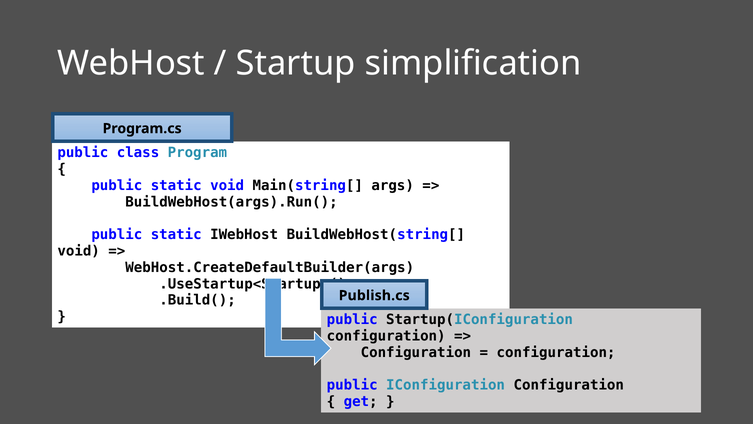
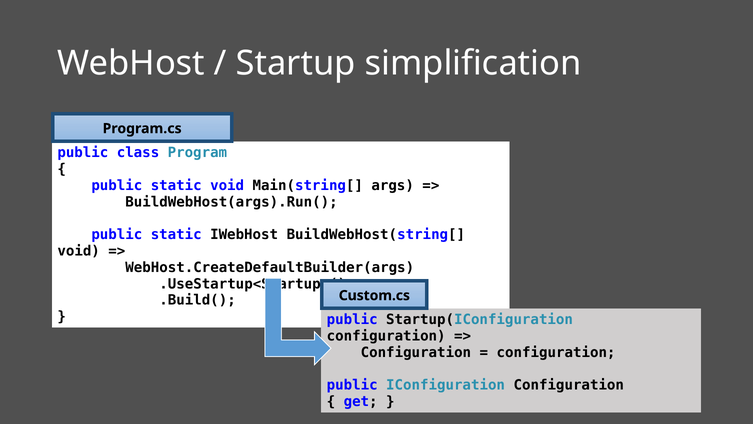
Publish.cs: Publish.cs -> Custom.cs (374, 295)
